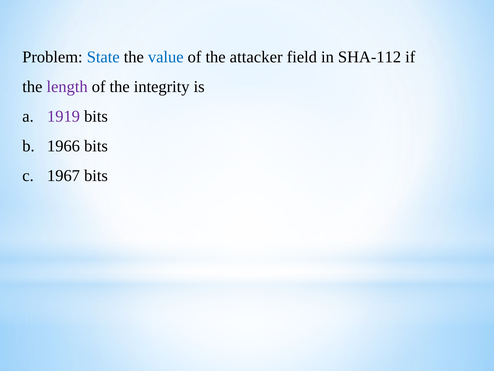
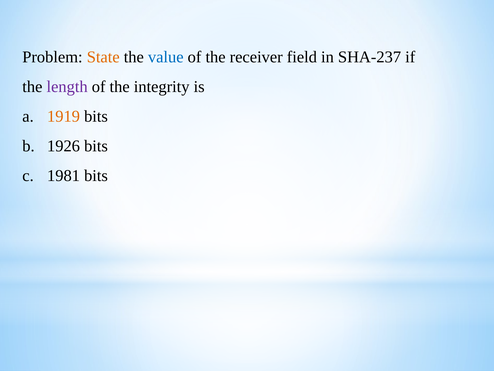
State colour: blue -> orange (103, 57)
attacker: attacker -> receiver (256, 57)
SHA-112: SHA-112 -> SHA-237 (370, 57)
1919 colour: purple -> orange (64, 116)
1966: 1966 -> 1926 (64, 146)
1967: 1967 -> 1981 (64, 175)
